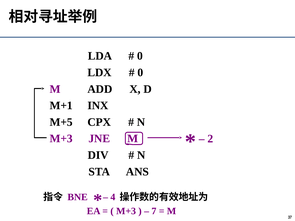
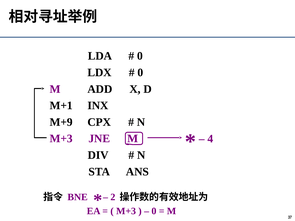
M+5: M+5 -> M+9 (61, 122)
2: 2 -> 4 (210, 139)
4: 4 -> 2 (113, 197)
7: 7 -> 0 (154, 211)
